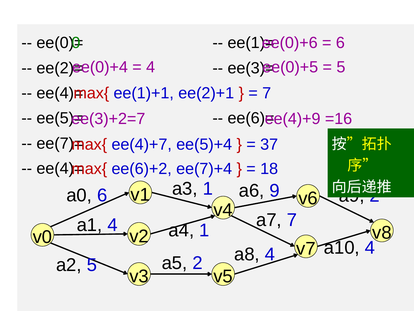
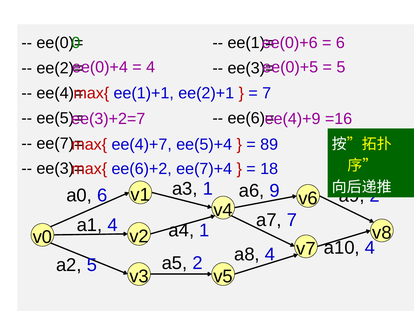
37: 37 -> 89 (269, 144)
ee(4)=: ee(4)= -> ee(3)= (60, 168)
